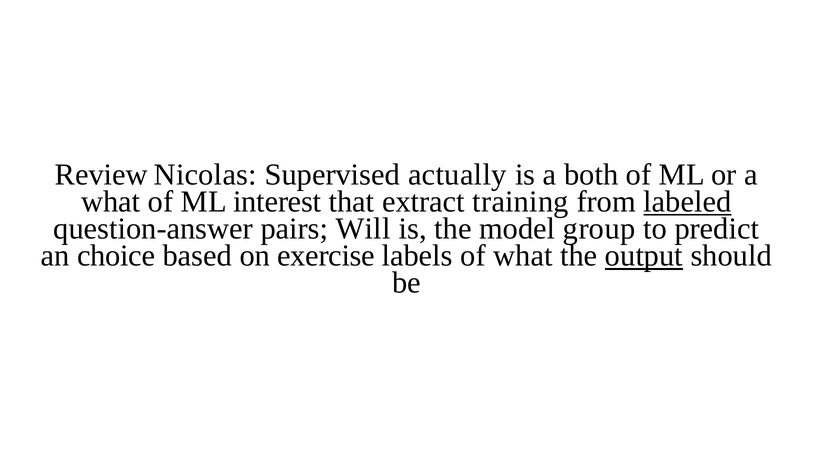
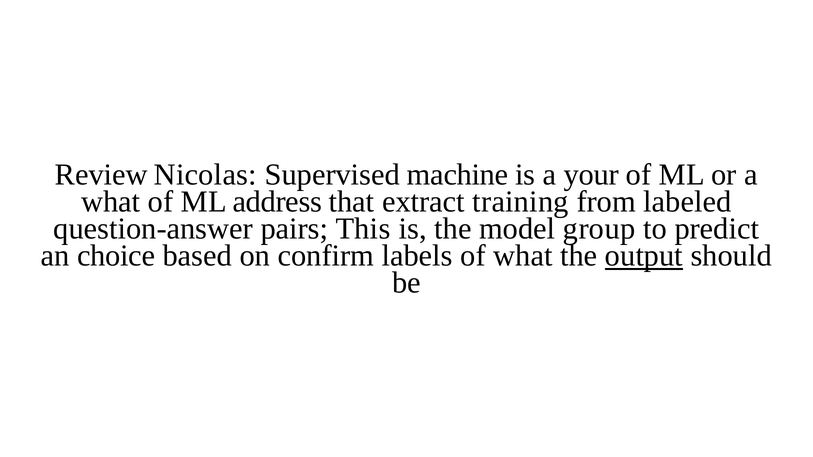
actually: actually -> machine (458, 175)
both: both -> your (591, 175)
interest: interest -> address (277, 202)
labeled underline: present -> none (687, 202)
Will: Will -> This (363, 229)
exercise: exercise -> confirm (326, 256)
